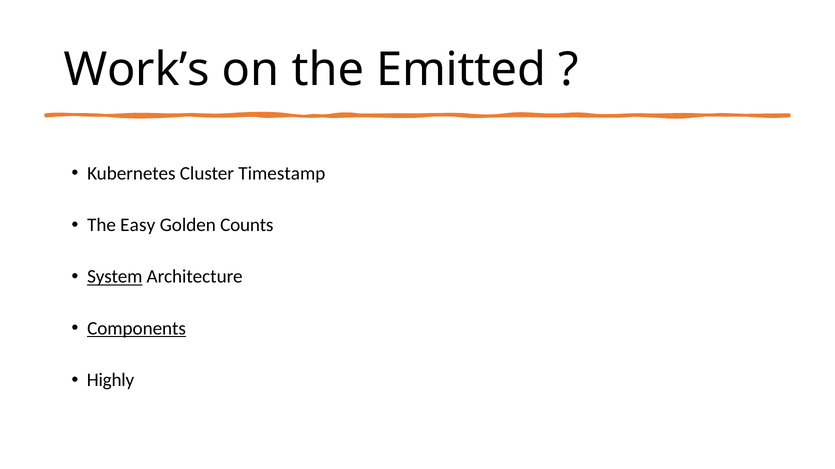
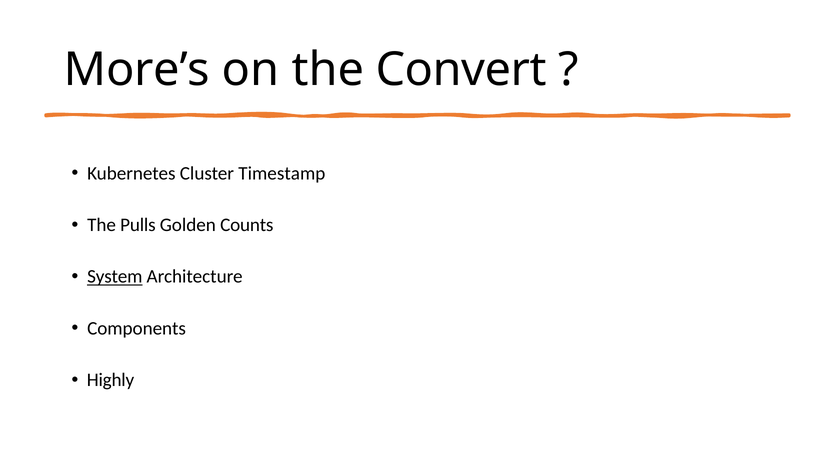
Work’s: Work’s -> More’s (137, 70)
Emitted: Emitted -> Convert (461, 70)
Easy: Easy -> Pulls (138, 225)
Components underline: present -> none (137, 329)
